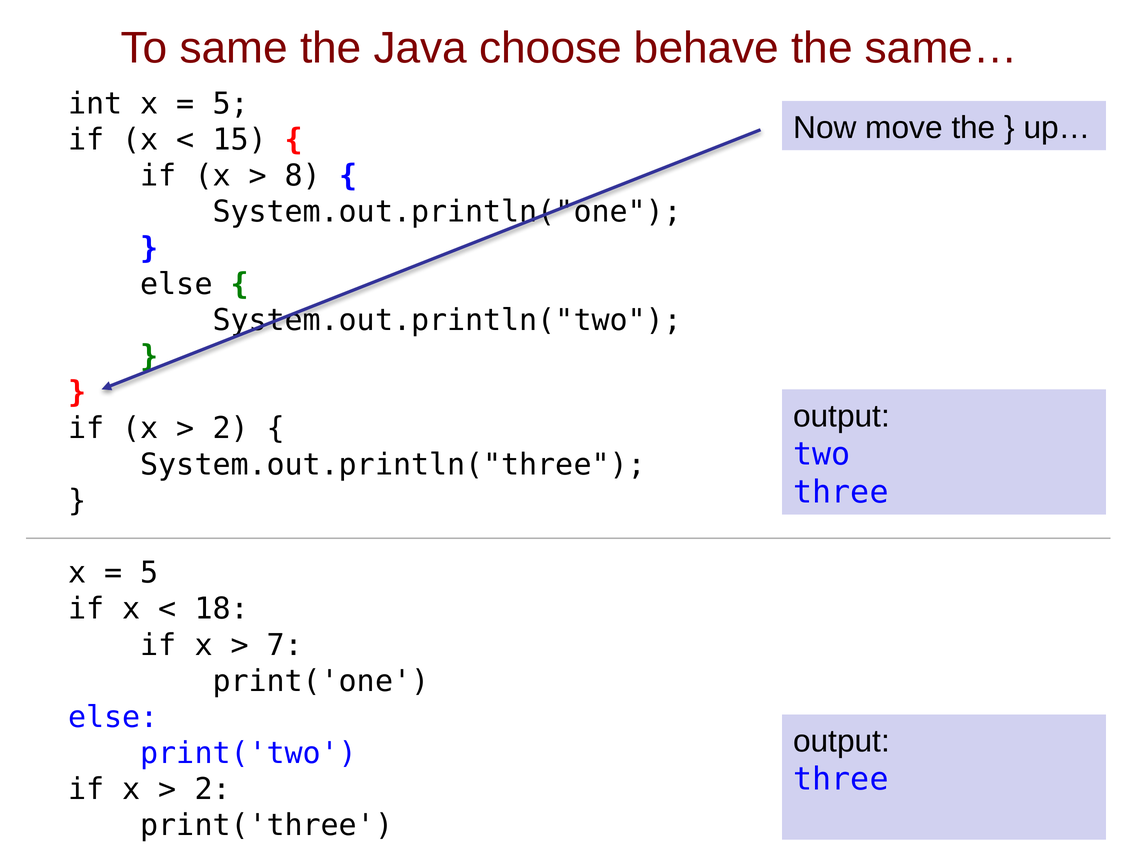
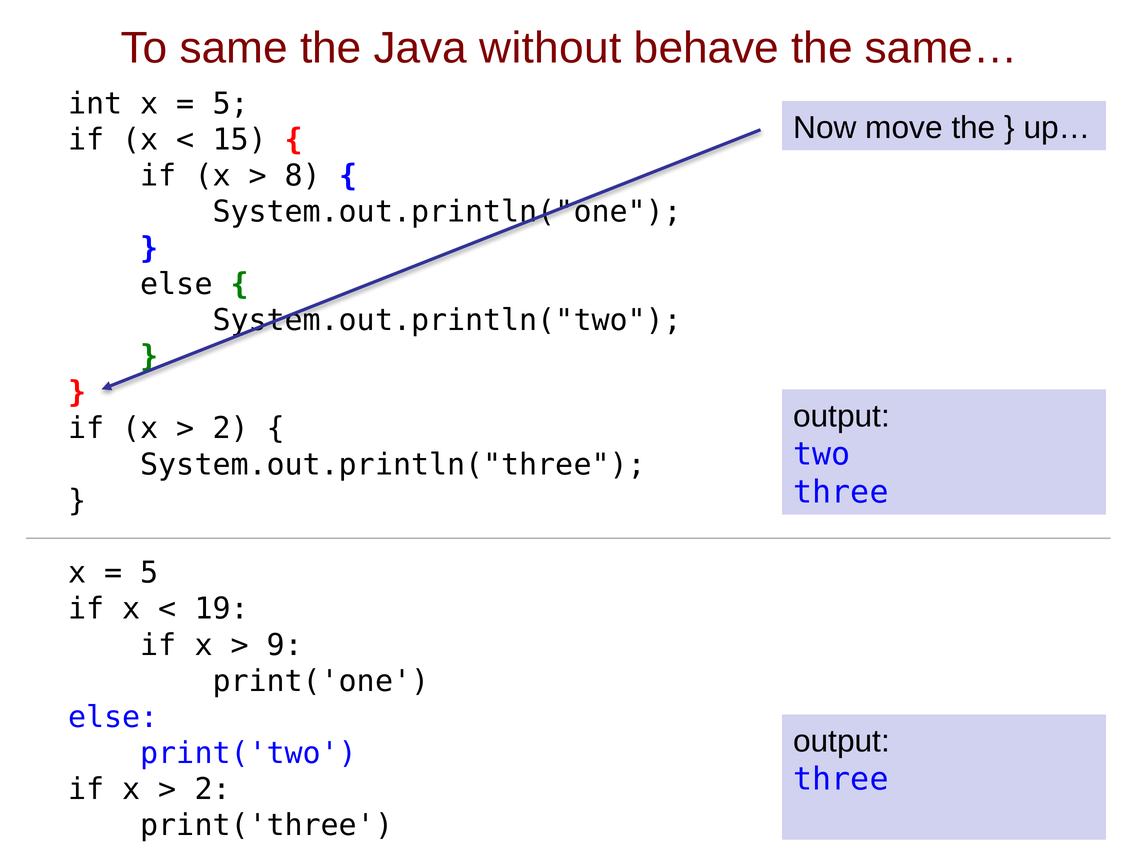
choose: choose -> without (550, 48)
18: 18 -> 19 (222, 608)
7: 7 -> 9 (285, 645)
